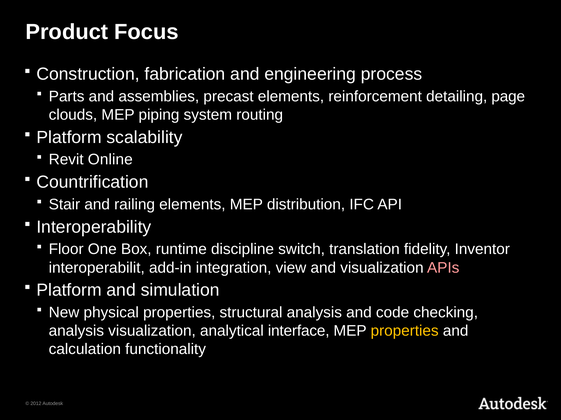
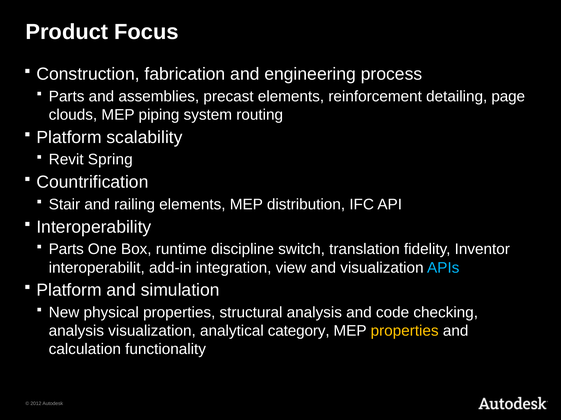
Online: Online -> Spring (110, 160)
Floor: Floor -> Parts (66, 250)
APIs colour: pink -> light blue (443, 268)
interface: interface -> category (299, 331)
